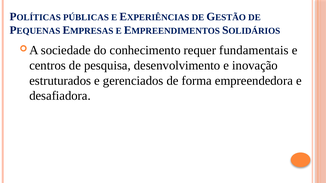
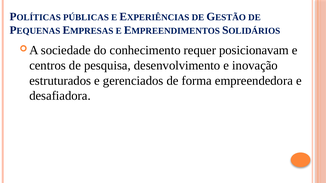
fundamentais: fundamentais -> posicionavam (254, 50)
